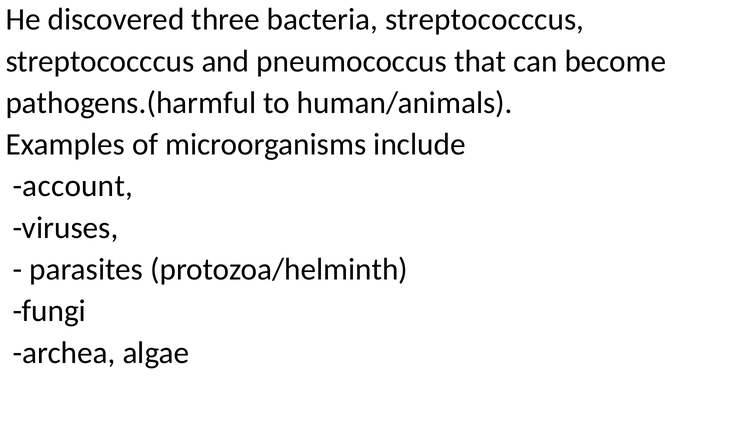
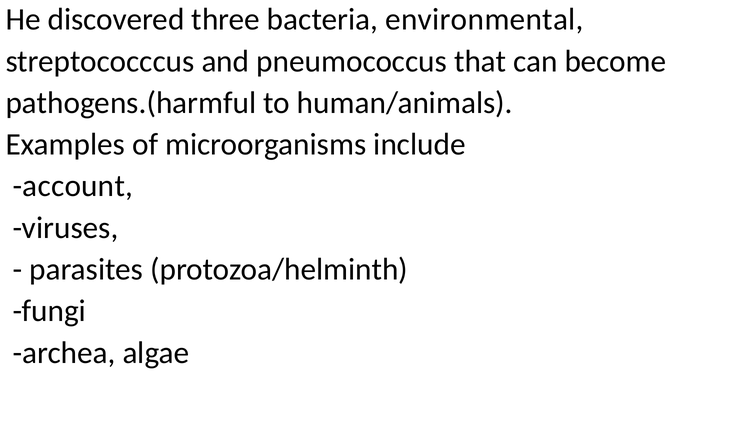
bacteria streptococccus: streptococccus -> environmental (484, 19)
